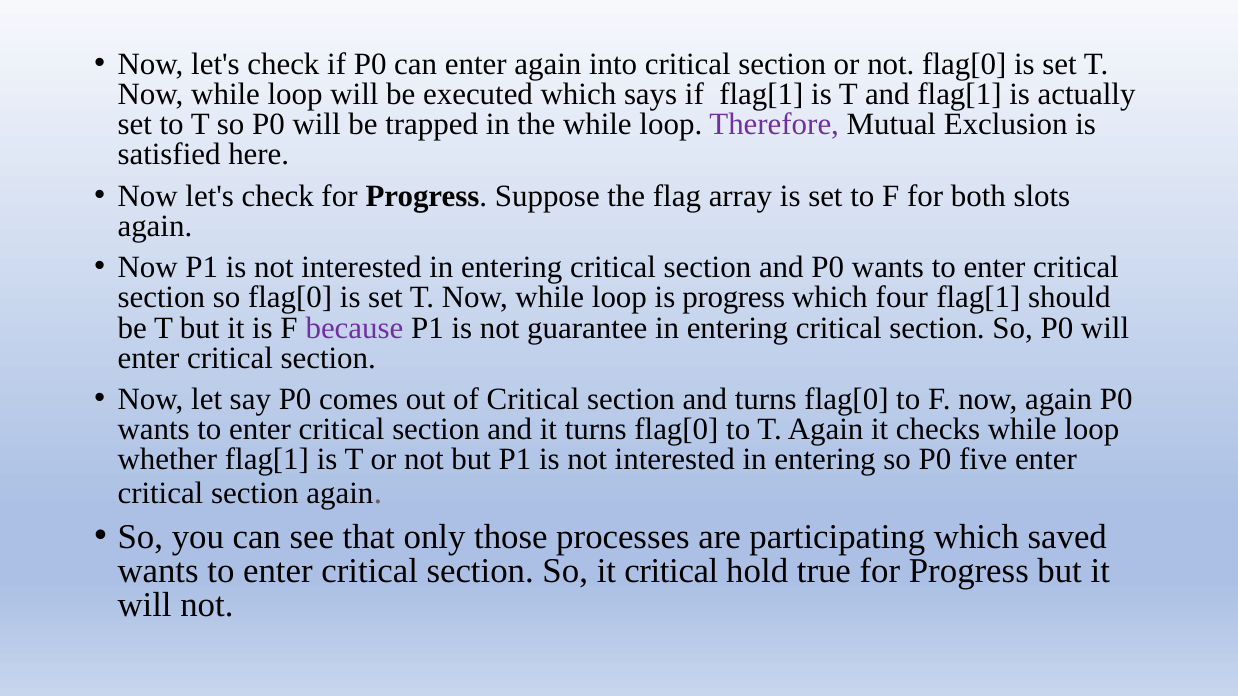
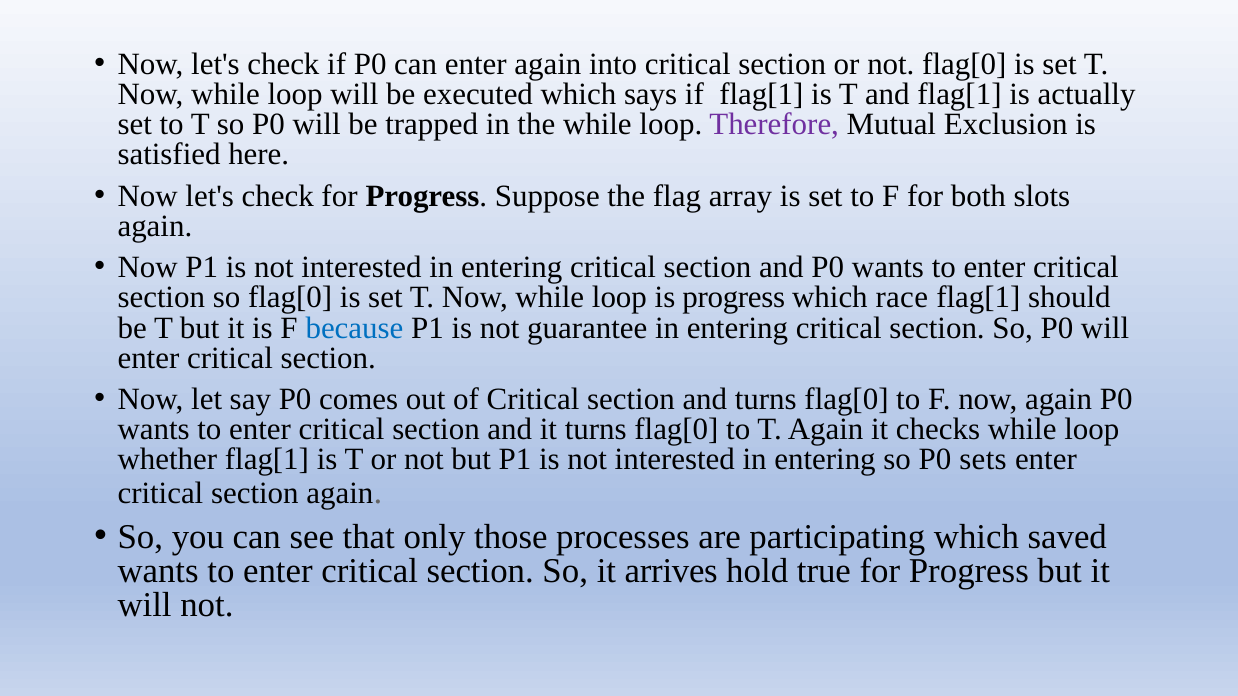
four: four -> race (902, 298)
because colour: purple -> blue (354, 328)
five: five -> sets (983, 460)
it critical: critical -> arrives (671, 571)
